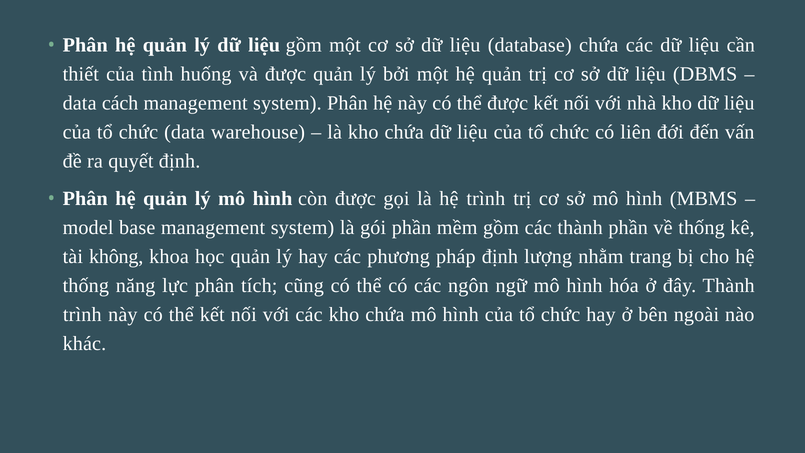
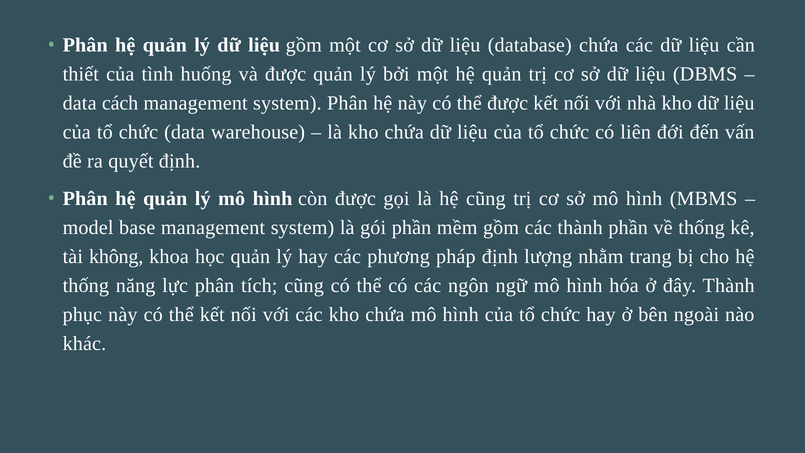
hệ trình: trình -> cũng (486, 199)
trình: trình -> phục (82, 314)
